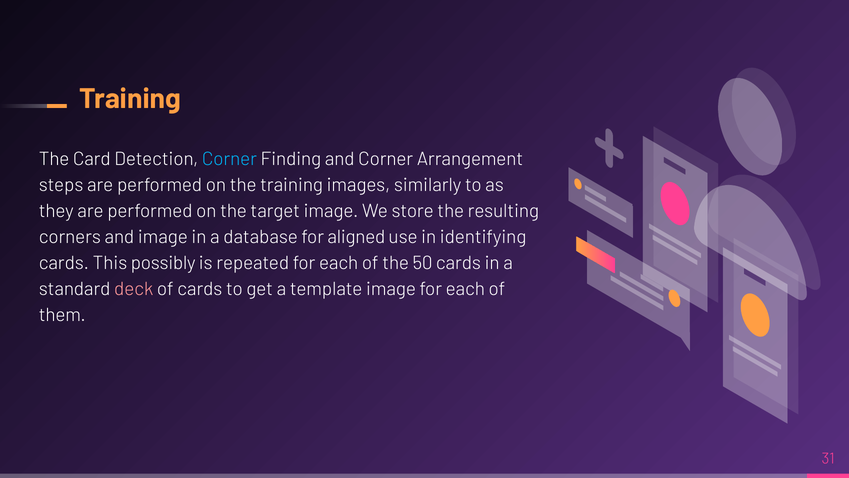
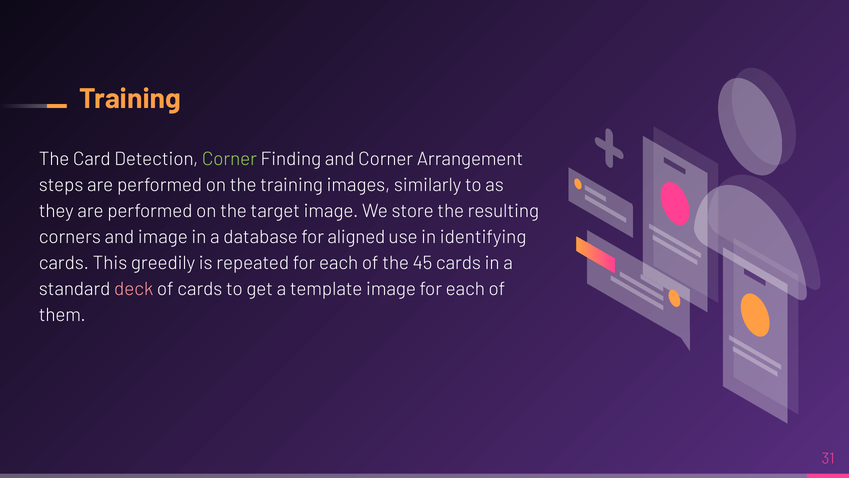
Corner colour: light blue -> light green (229, 159)
possibly: possibly -> greedily (163, 263)
50: 50 -> 45 (422, 263)
